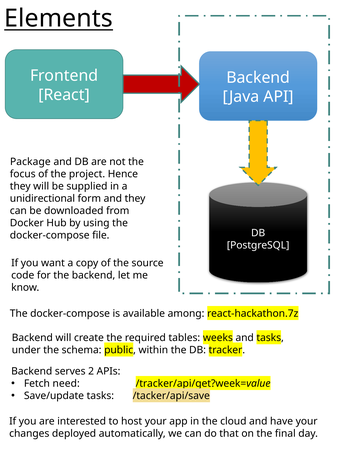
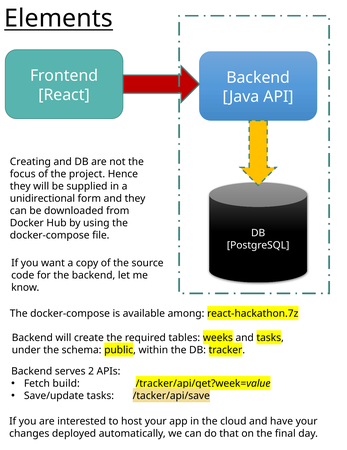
Package: Package -> Creating (30, 161)
need: need -> build (66, 383)
